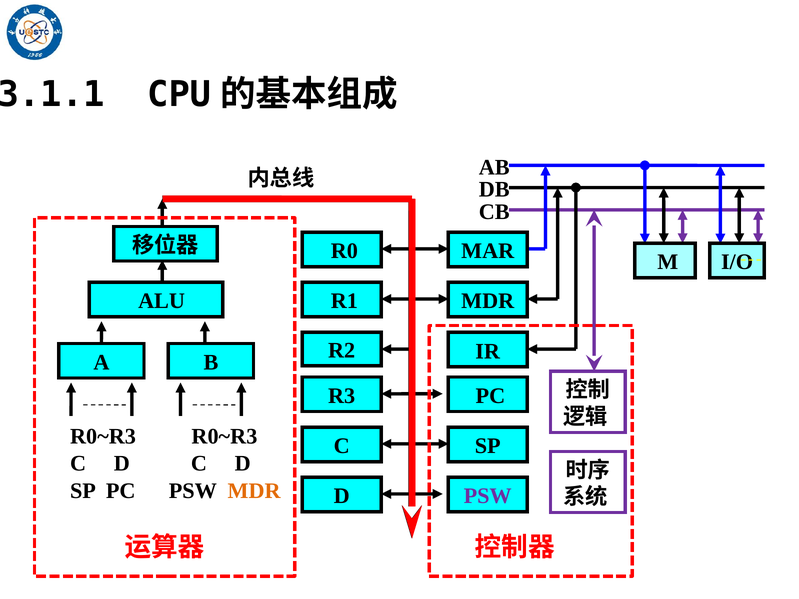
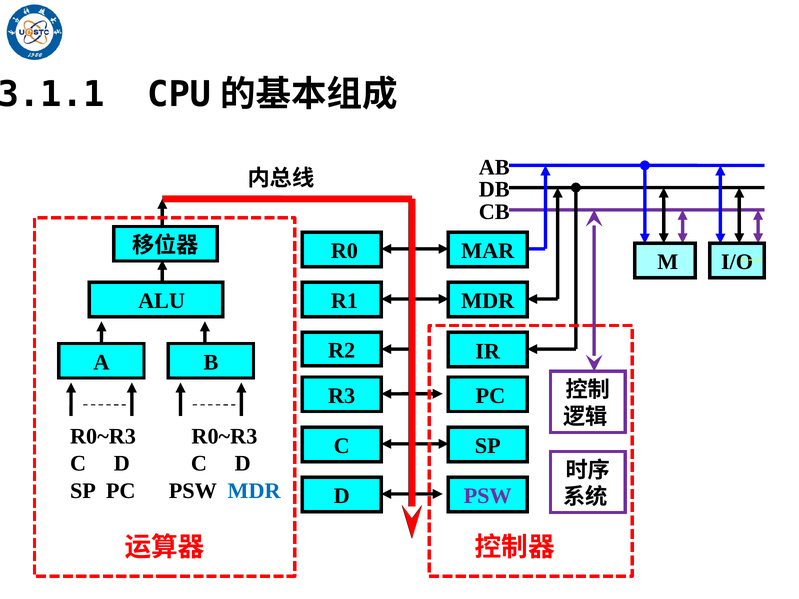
MDR colour: orange -> blue (254, 491)
